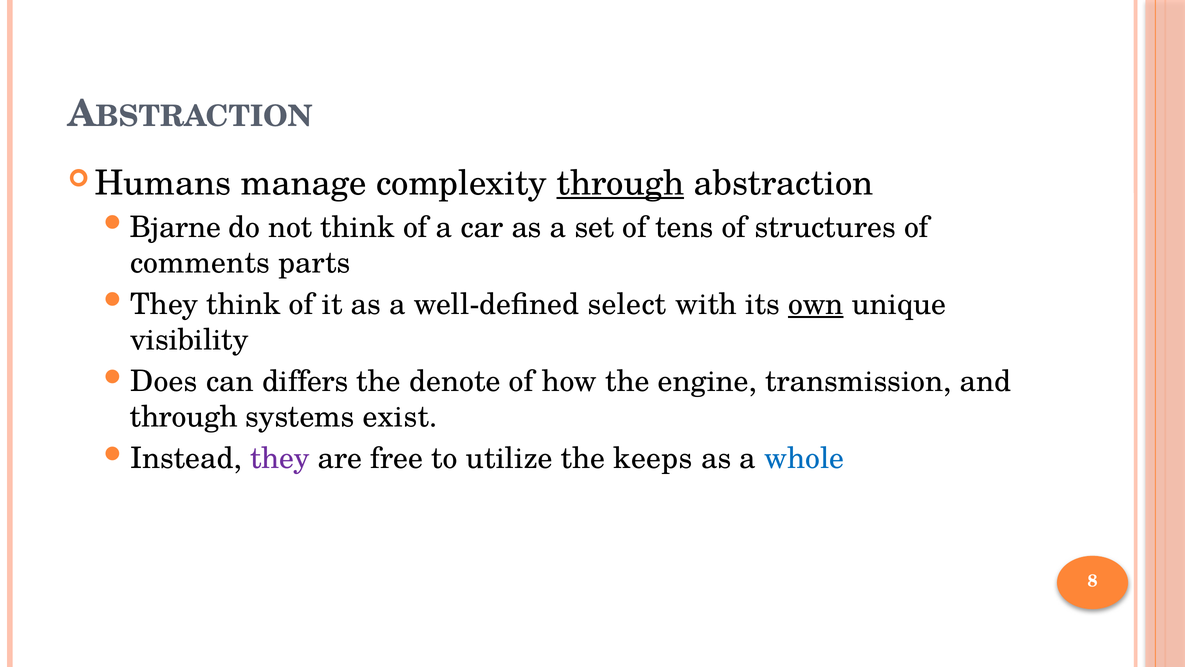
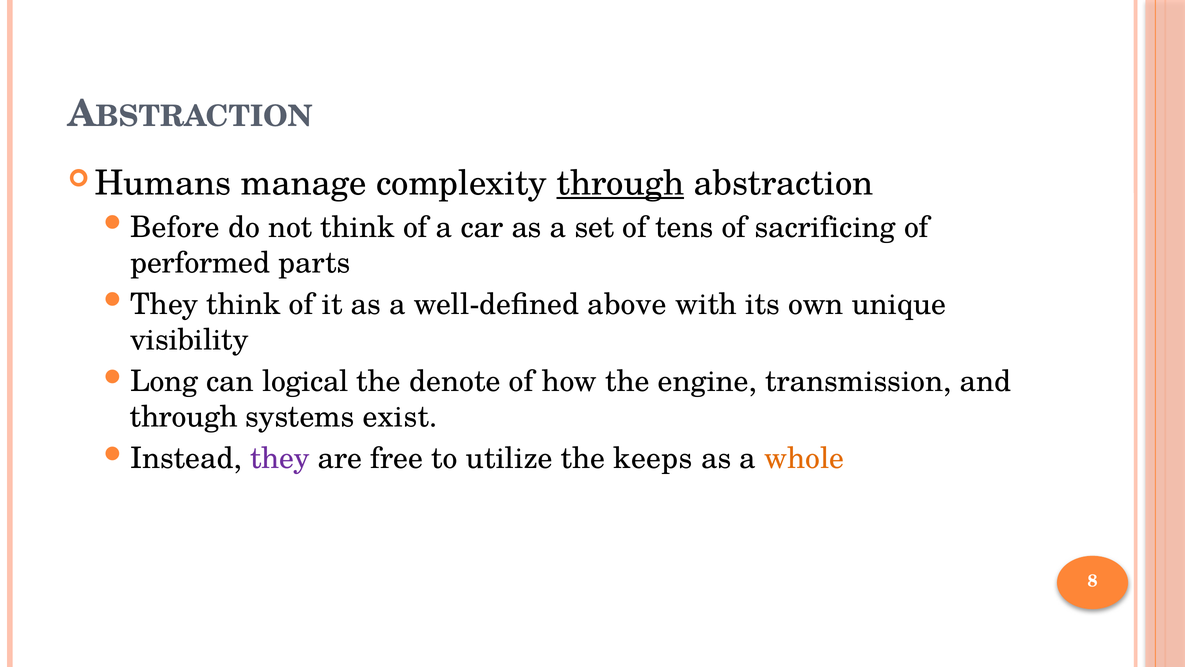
Bjarne: Bjarne -> Before (175, 227)
structures: structures -> sacrificing (825, 227)
comments: comments -> performed (200, 263)
select: select -> above (627, 304)
own underline: present -> none (816, 304)
Does: Does -> Long (164, 381)
differs: differs -> logical (305, 381)
whole colour: blue -> orange (804, 458)
